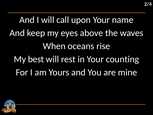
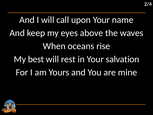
counting: counting -> salvation (123, 59)
